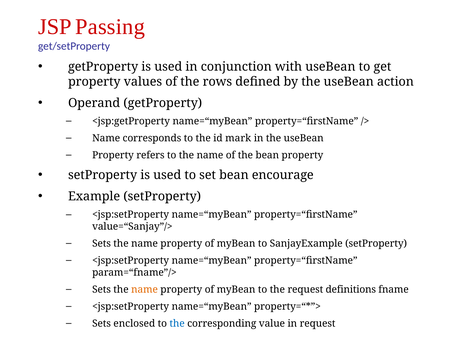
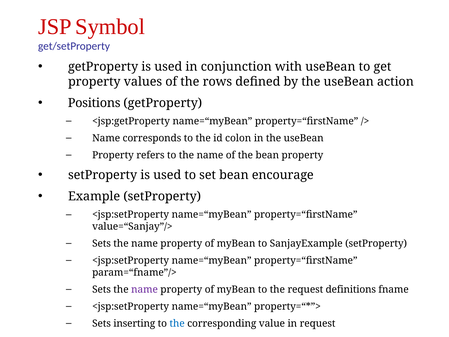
Passing: Passing -> Symbol (110, 27)
Operand: Operand -> Positions (94, 103)
mark: mark -> colon (238, 138)
name colour: orange -> purple (145, 289)
enclosed: enclosed -> inserting (134, 323)
